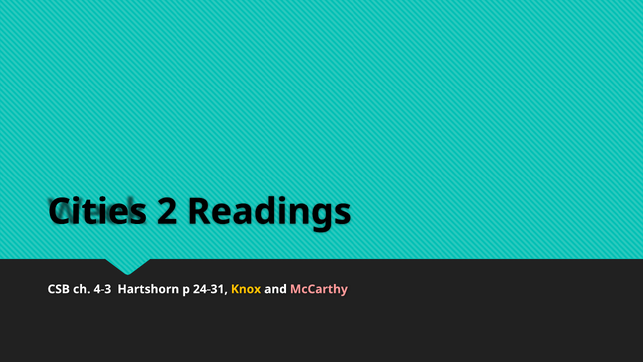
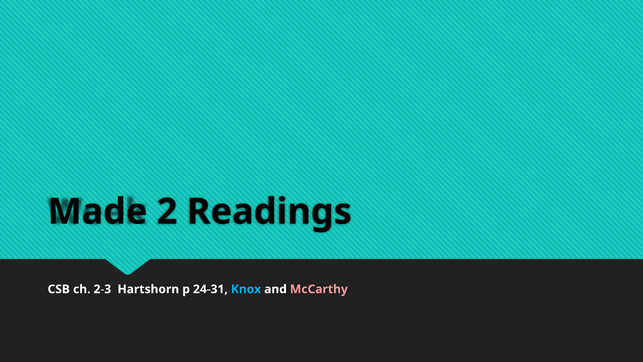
Cities: Cities -> Made (97, 212)
4-3: 4-3 -> 2-3 (102, 289)
Knox colour: yellow -> light blue (246, 289)
